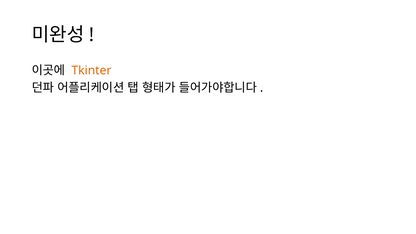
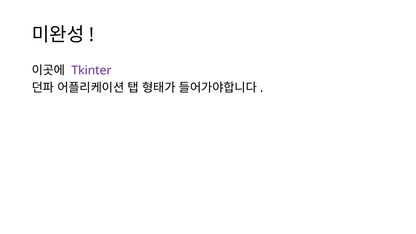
Tkinter colour: orange -> purple (91, 70)
